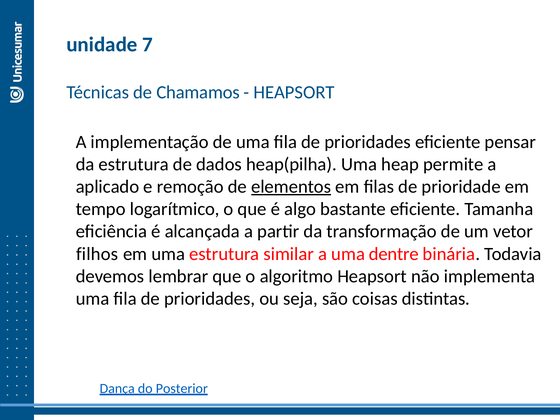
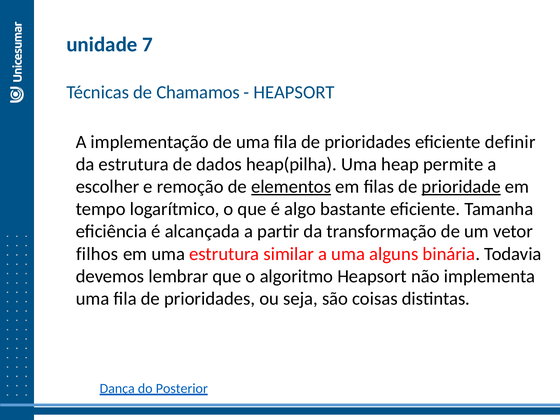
pensar: pensar -> definir (510, 142)
aplicado: aplicado -> escolher (107, 187)
prioridade underline: none -> present (461, 187)
dentre: dentre -> alguns (394, 254)
